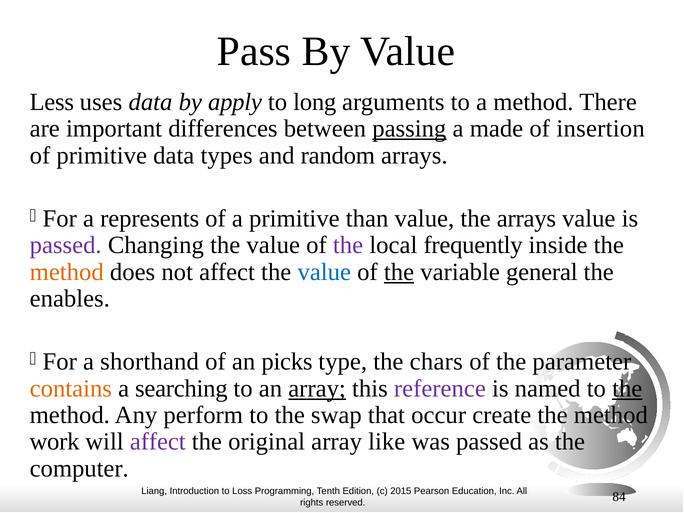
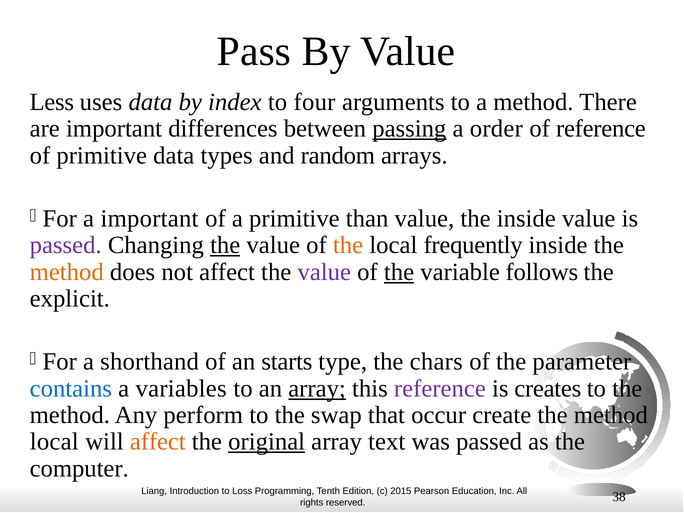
apply: apply -> index (235, 102)
long: long -> four (315, 102)
made: made -> order (496, 129)
of insertion: insertion -> reference (601, 129)
a represents: represents -> important (150, 219)
the arrays: arrays -> inside (526, 219)
the underline: none -> present (225, 245)
the colour: purple -> orange (348, 245)
value colour: blue -> purple (324, 272)
general: general -> follows (542, 272)
enables: enables -> explicit (70, 299)
picks: picks -> starts (287, 362)
contains colour: orange -> blue (71, 388)
searching: searching -> variables (181, 388)
named: named -> creates (548, 388)
the underline: present -> none (627, 388)
work: work -> local (54, 442)
affect colour: purple -> orange (158, 442)
original underline: none -> present (267, 442)
like: like -> text (387, 442)
84: 84 -> 38 (619, 497)
